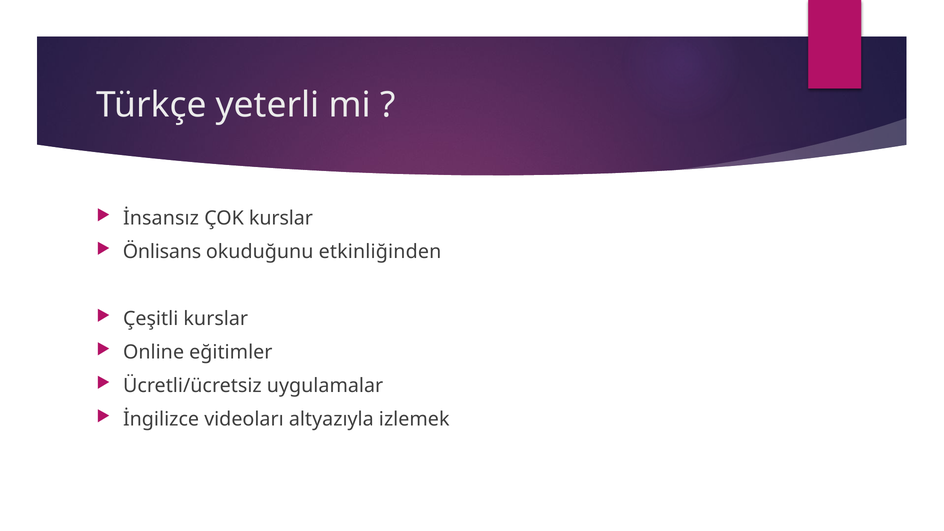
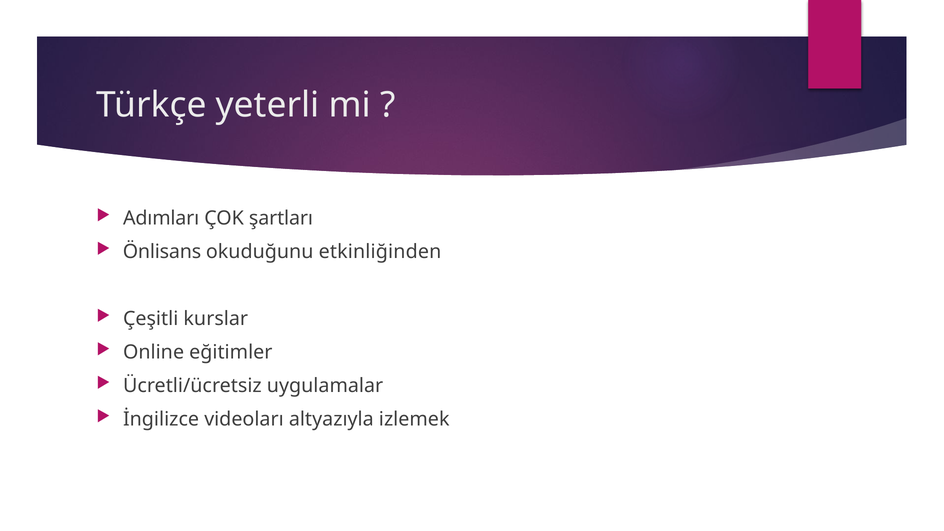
İnsansız: İnsansız -> Adımları (161, 218)
ÇOK kurslar: kurslar -> şartları (281, 218)
